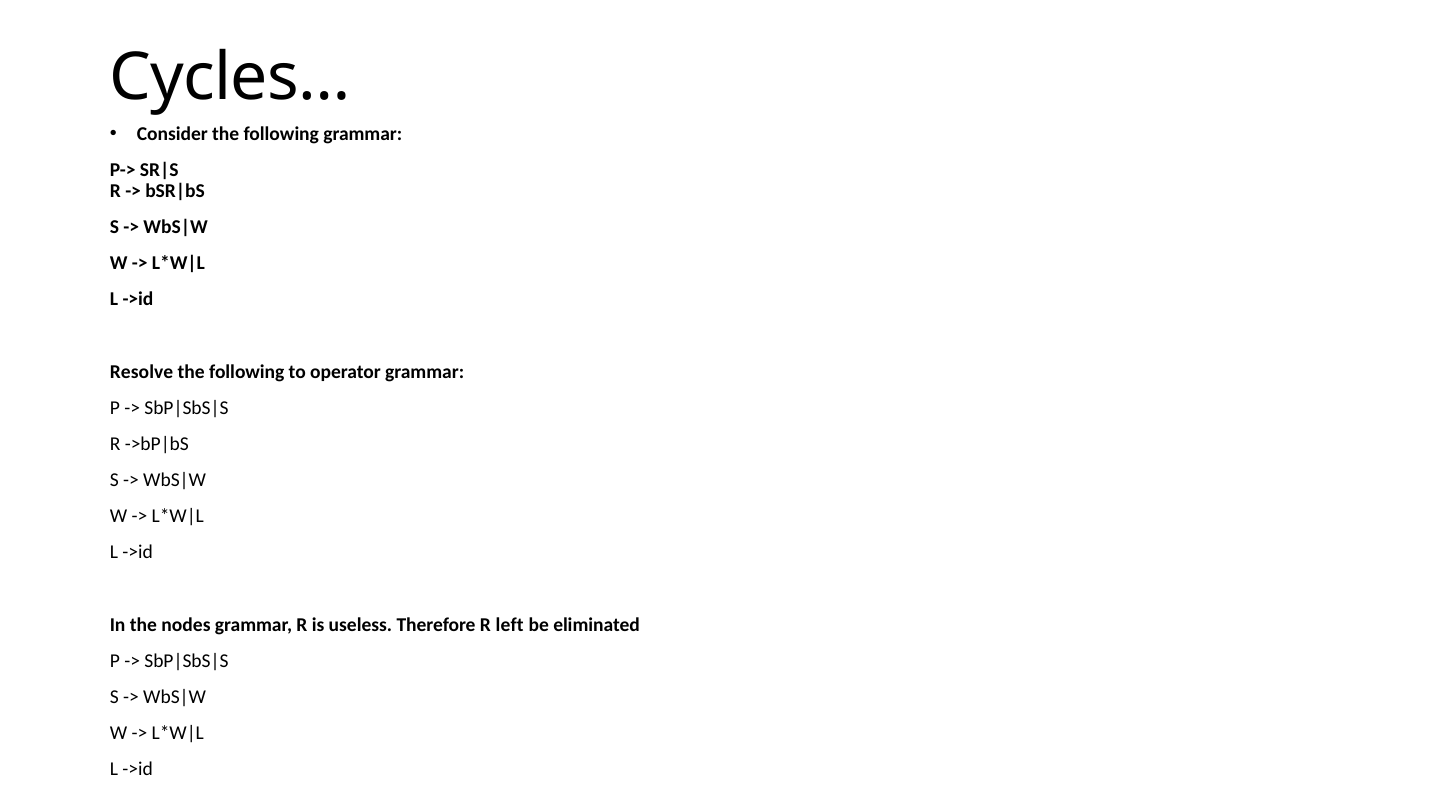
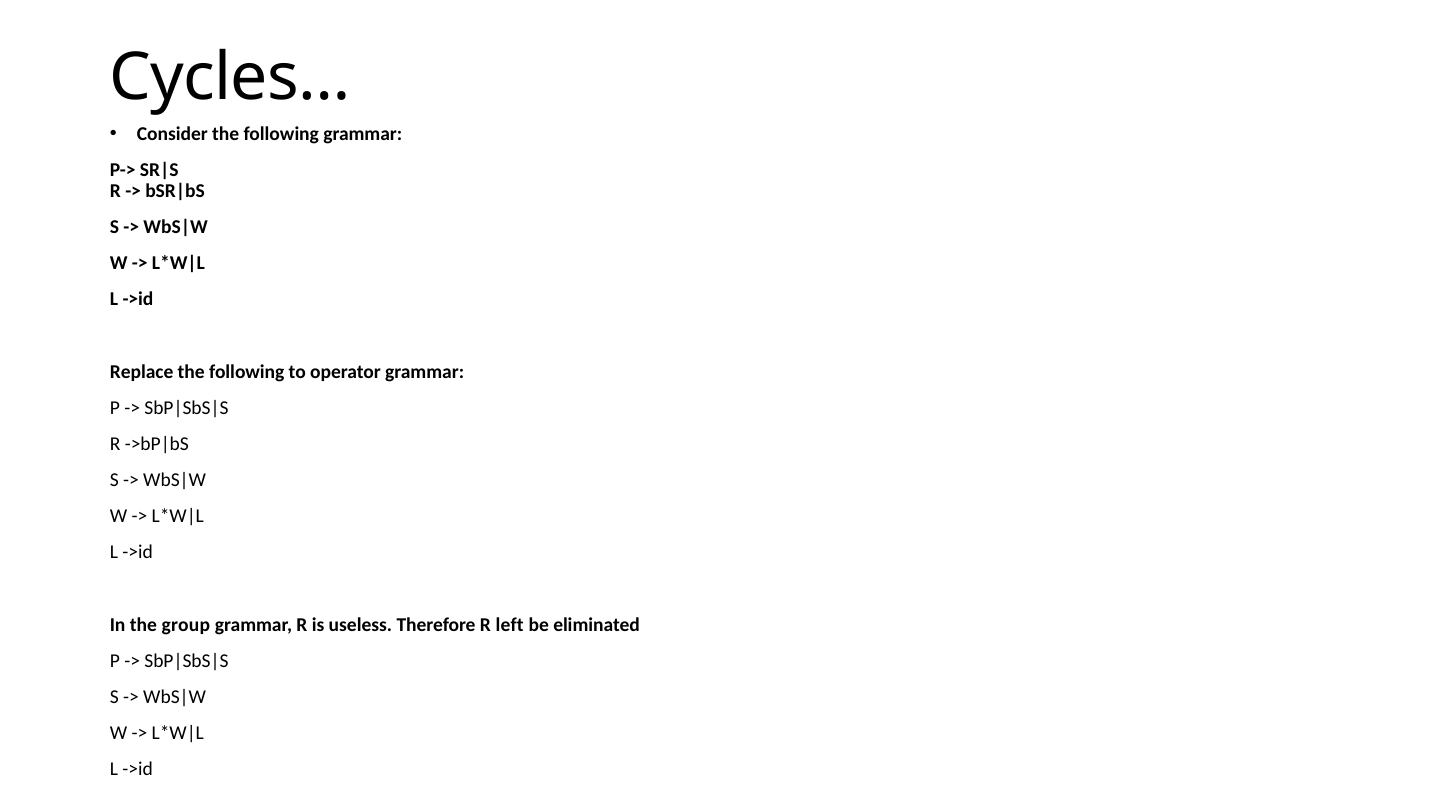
Resolve: Resolve -> Replace (142, 372)
nodes: nodes -> group (186, 625)
